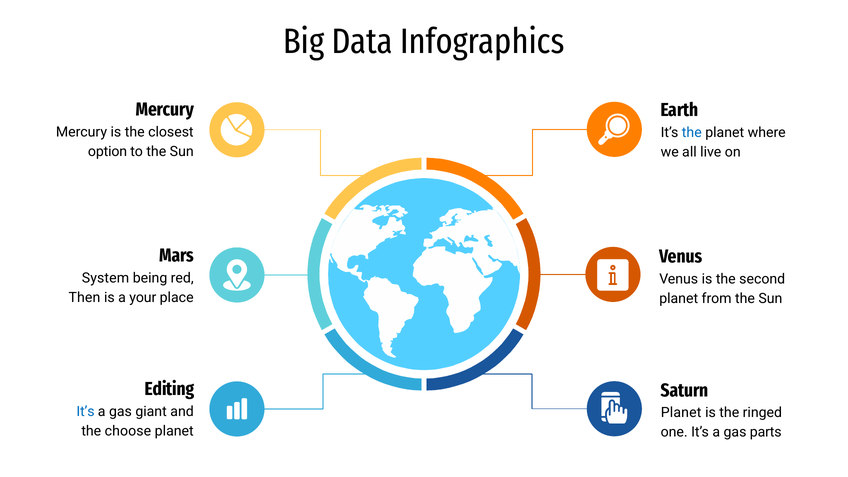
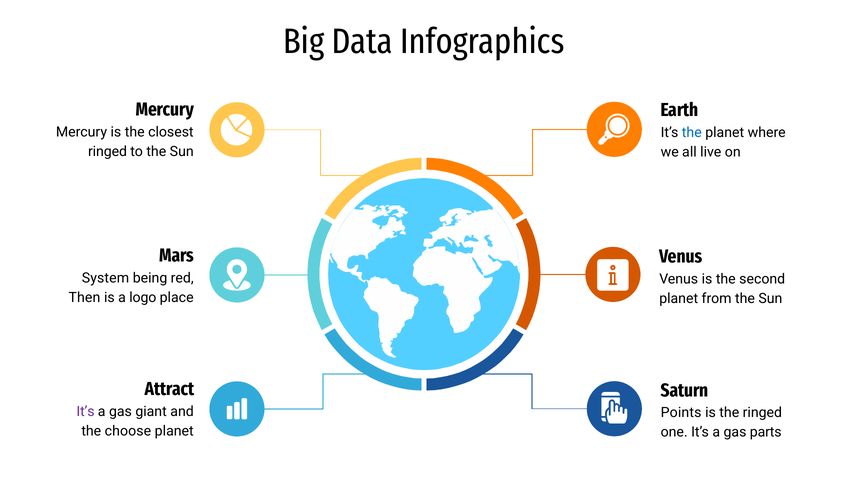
option: option -> ringed (108, 151)
your: your -> logo (143, 298)
Editing: Editing -> Attract (170, 389)
It’s colour: blue -> purple (86, 412)
Planet: Planet -> Points (681, 413)
